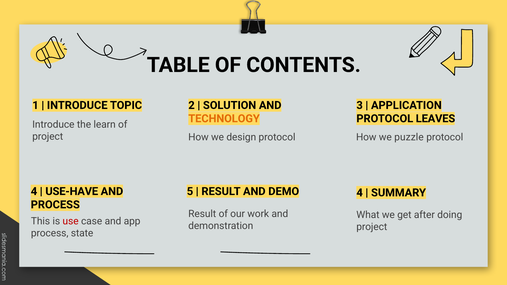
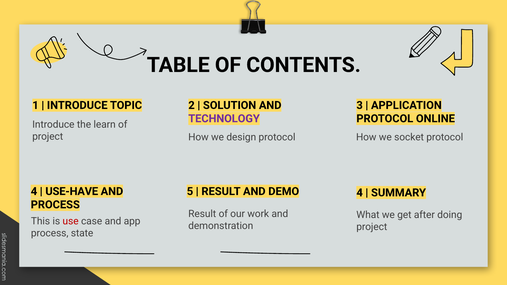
TECHNOLOGY colour: orange -> purple (224, 119)
LEAVES: LEAVES -> ONLINE (435, 119)
puzzle: puzzle -> socket (409, 137)
